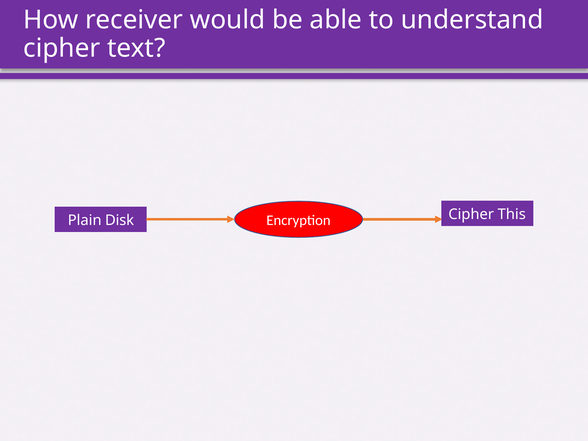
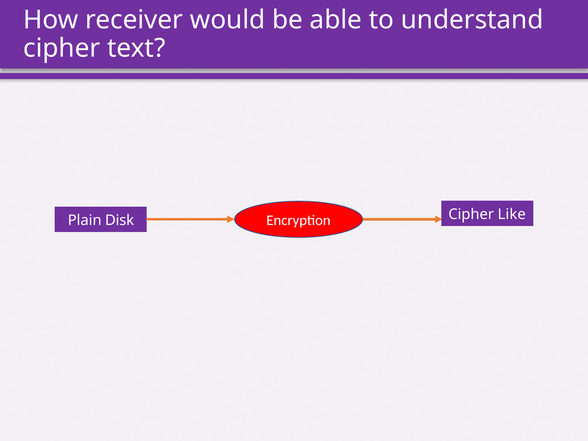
This: This -> Like (512, 214)
